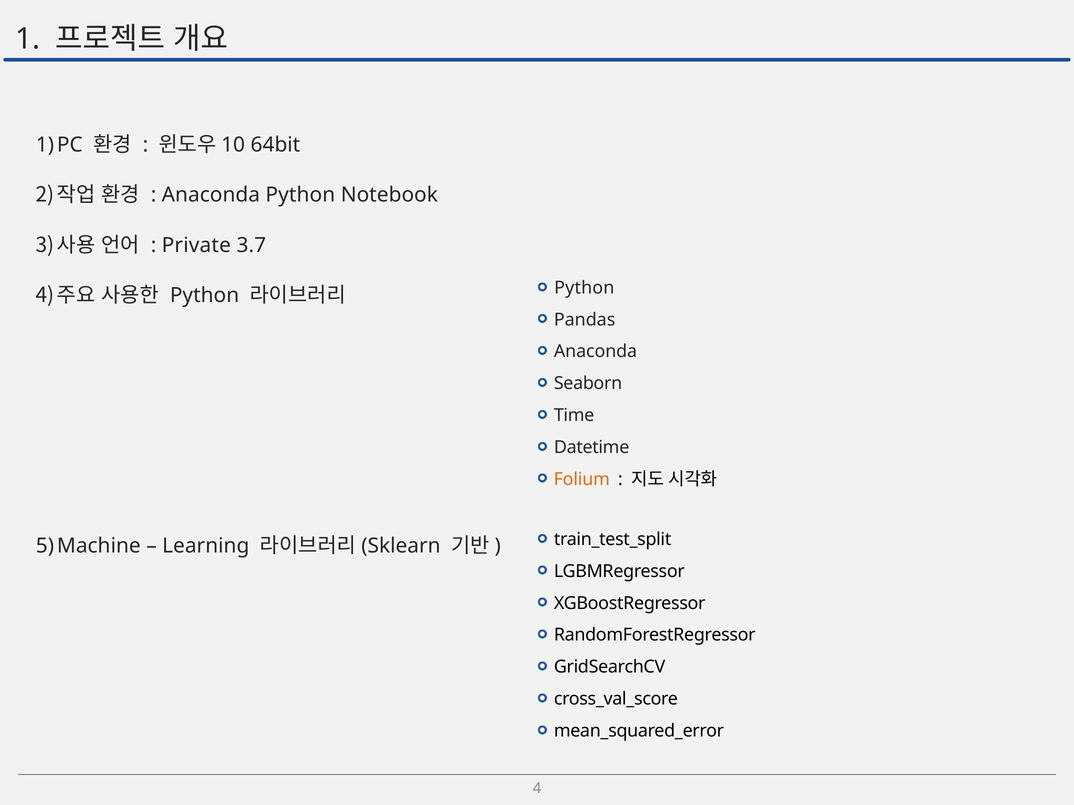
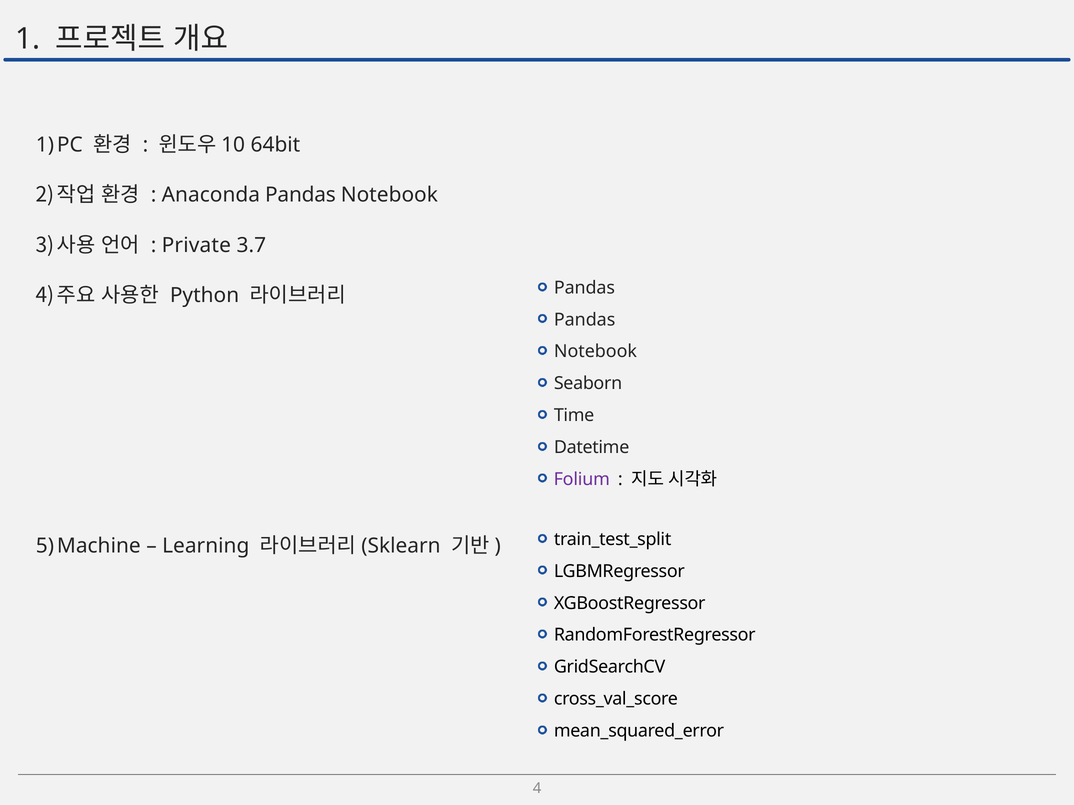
Anaconda Python: Python -> Pandas (300, 195)
Python: Python -> Pandas (584, 288)
Anaconda: Anaconda -> Notebook (595, 352)
Folium colour: orange -> purple (582, 480)
